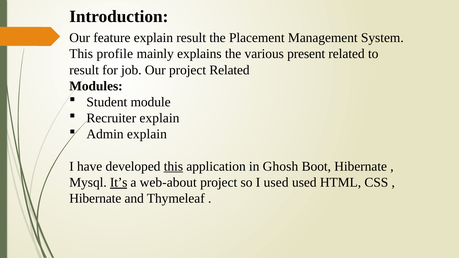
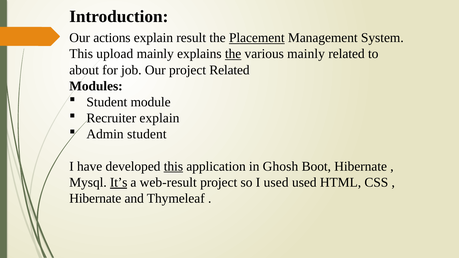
feature: feature -> actions (112, 38)
Placement underline: none -> present (257, 38)
profile: profile -> upload (115, 54)
the underline: none -> present (233, 54)
various present: present -> mainly (306, 54)
result: result -> about (84, 70)
Admin explain: explain -> student (147, 134)
web-about: web-about -> web-result (168, 183)
